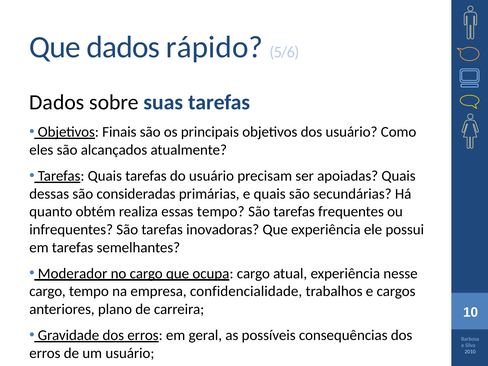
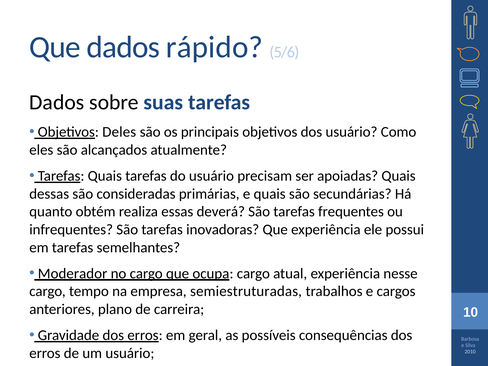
Finais: Finais -> Deles (119, 132)
essas tempo: tempo -> deverá (221, 212)
confidencialidade: confidencialidade -> semiestruturadas (246, 291)
